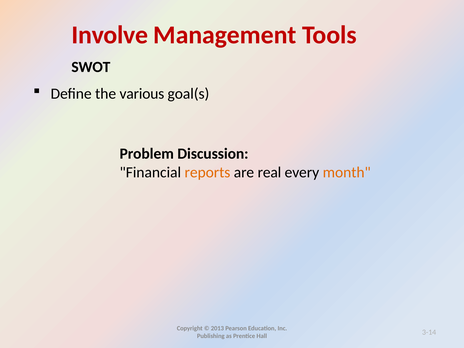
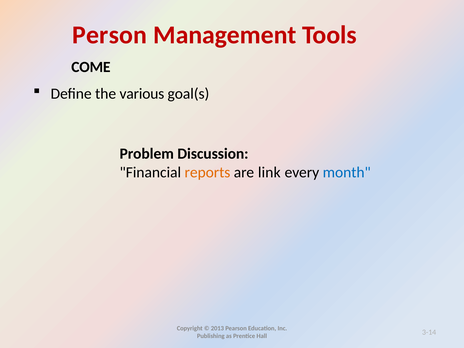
Involve: Involve -> Person (110, 35)
SWOT: SWOT -> COME (91, 67)
real: real -> link (269, 172)
month colour: orange -> blue (347, 172)
